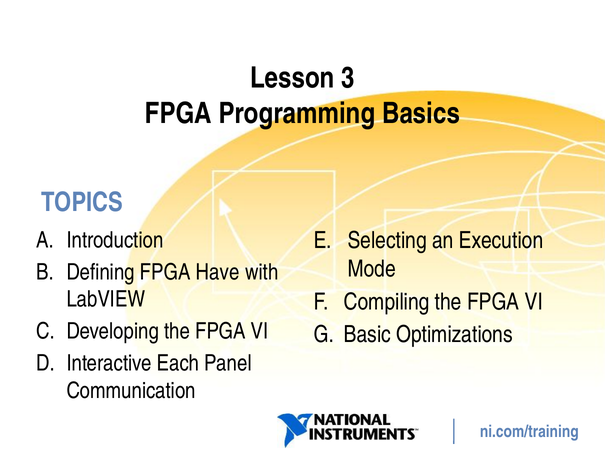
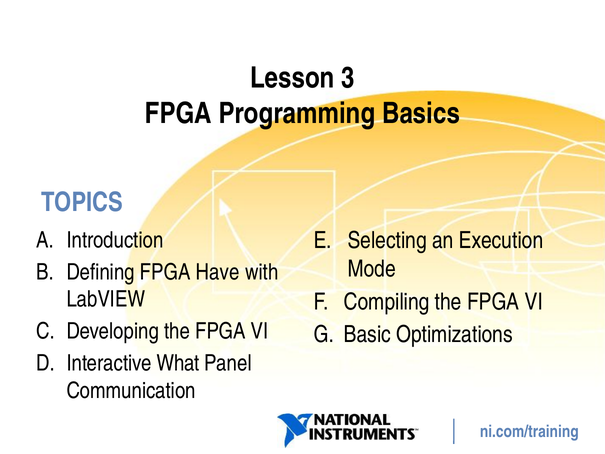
Each: Each -> What (178, 363)
